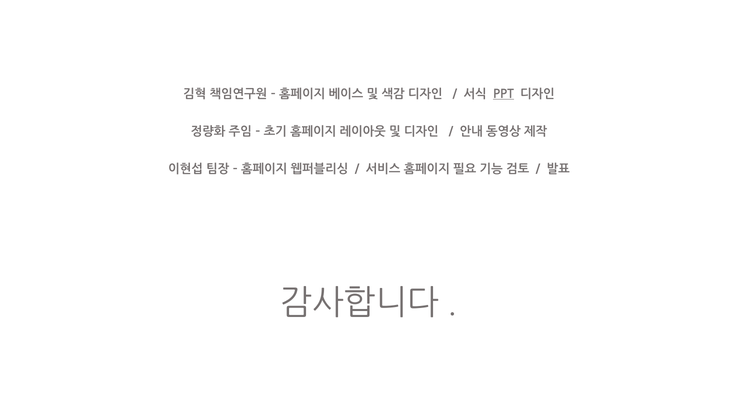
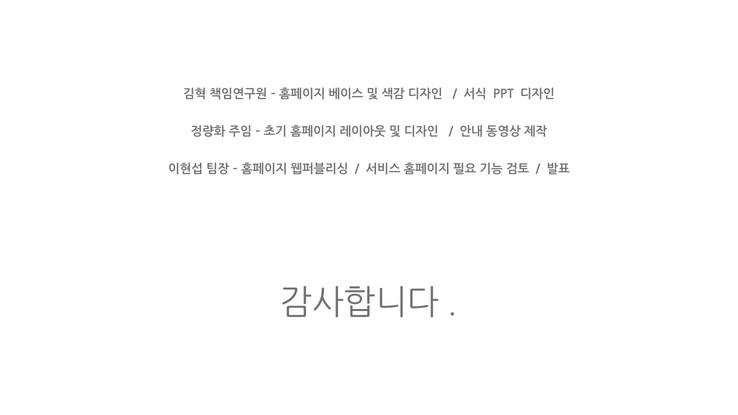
PPT underline: present -> none (503, 94)
